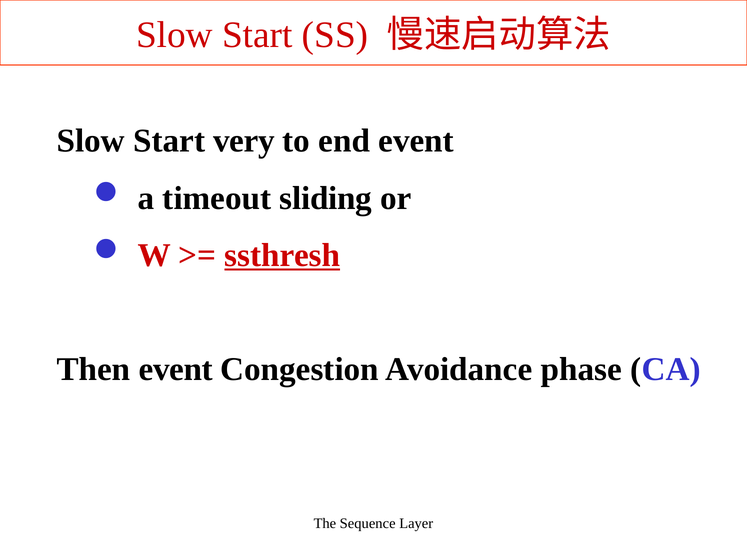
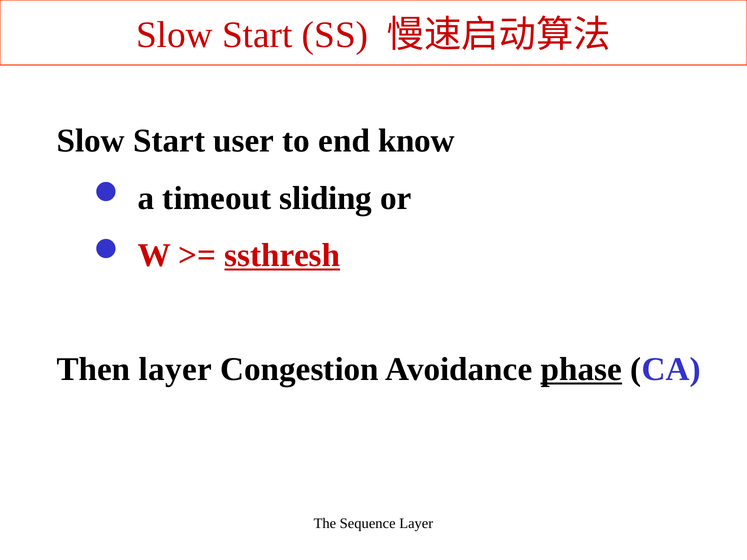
very: very -> user (244, 141)
end event: event -> know (416, 141)
Then event: event -> layer (175, 370)
phase underline: none -> present (581, 370)
